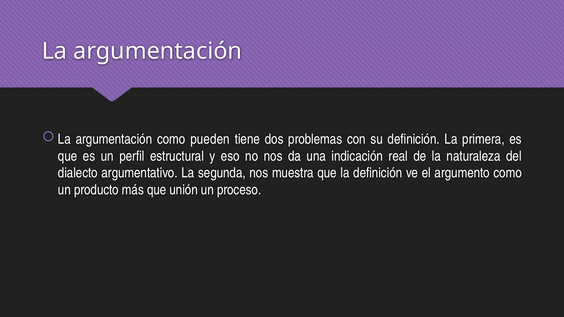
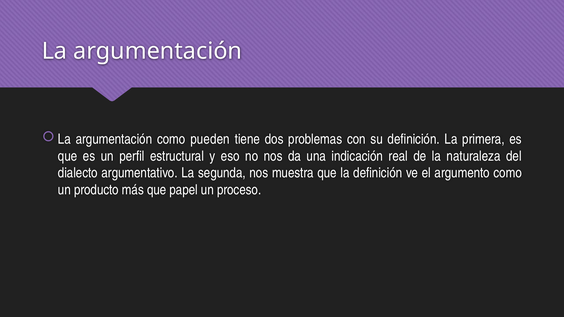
unión: unión -> papel (184, 190)
